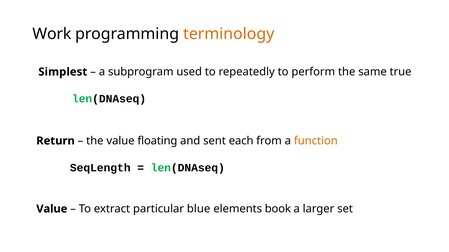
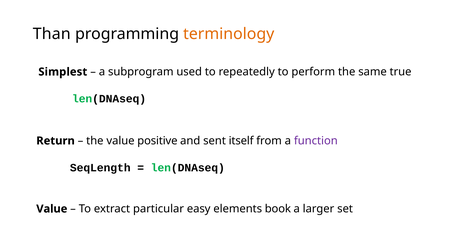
Work: Work -> Than (52, 34)
floating: floating -> positive (157, 141)
each: each -> itself (241, 141)
function colour: orange -> purple (316, 141)
blue: blue -> easy (199, 209)
